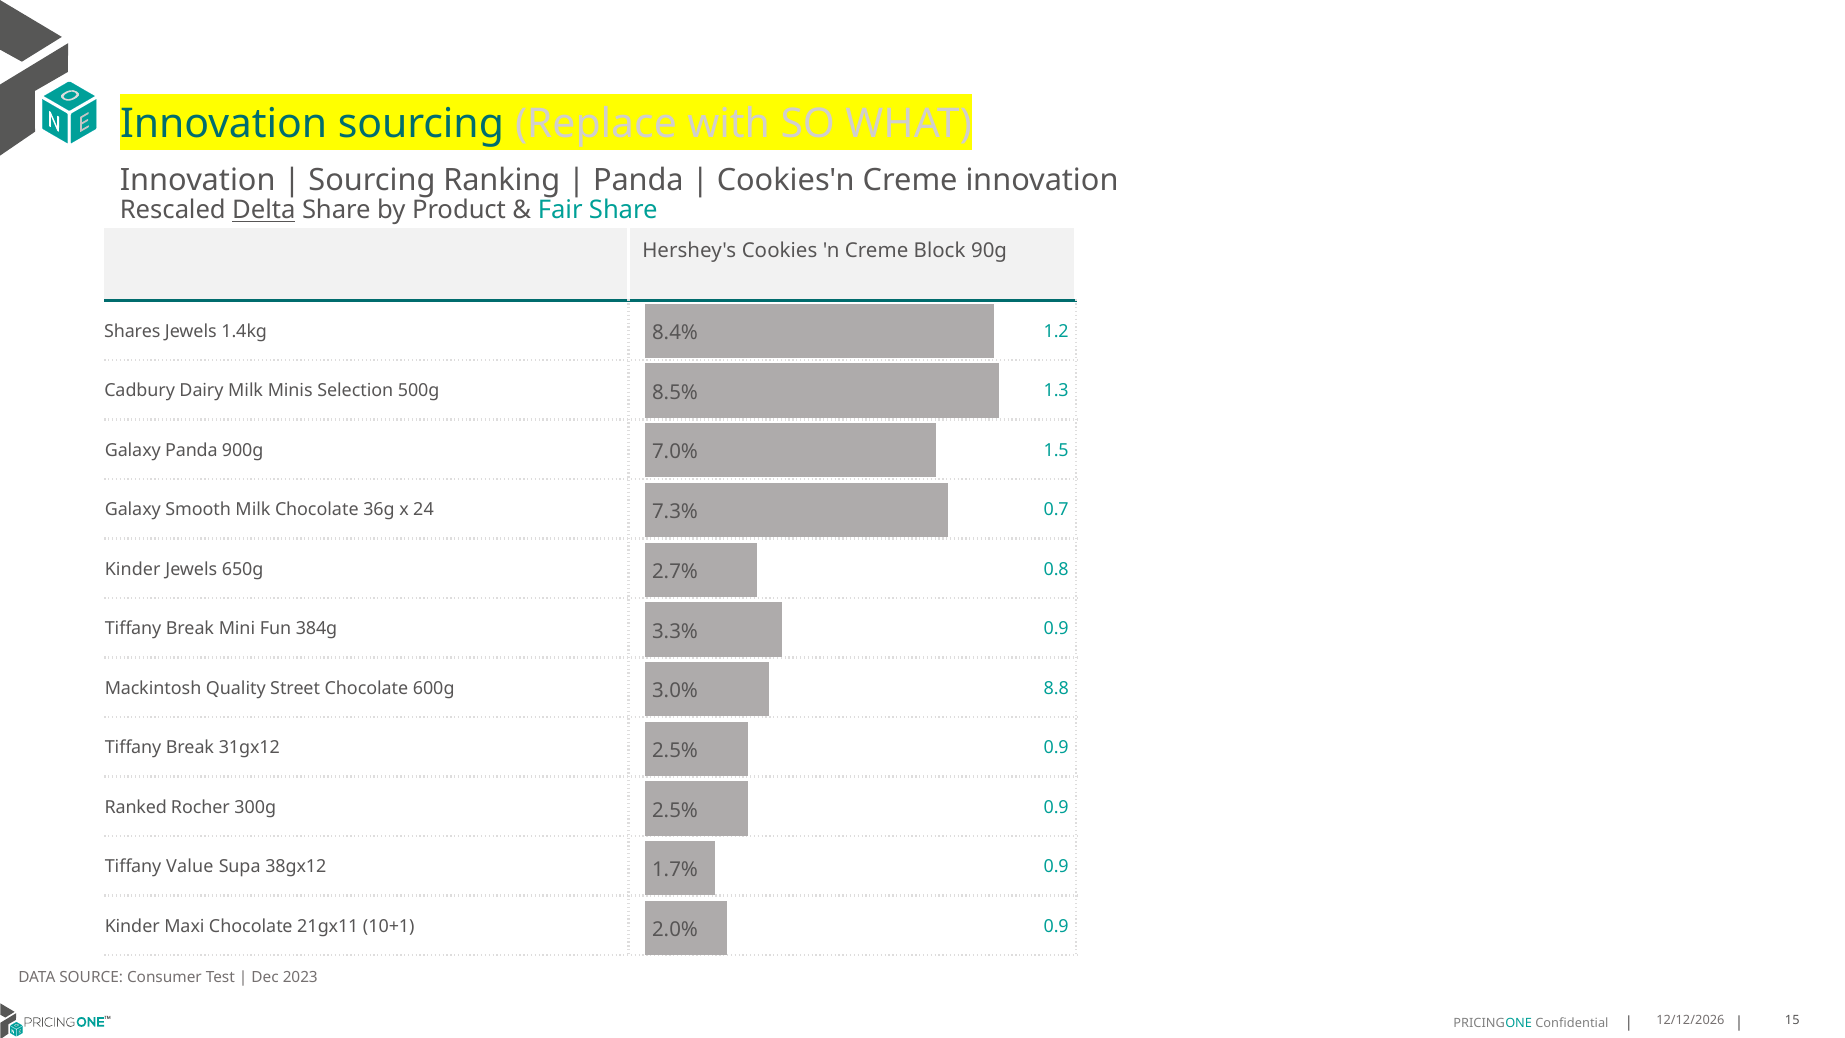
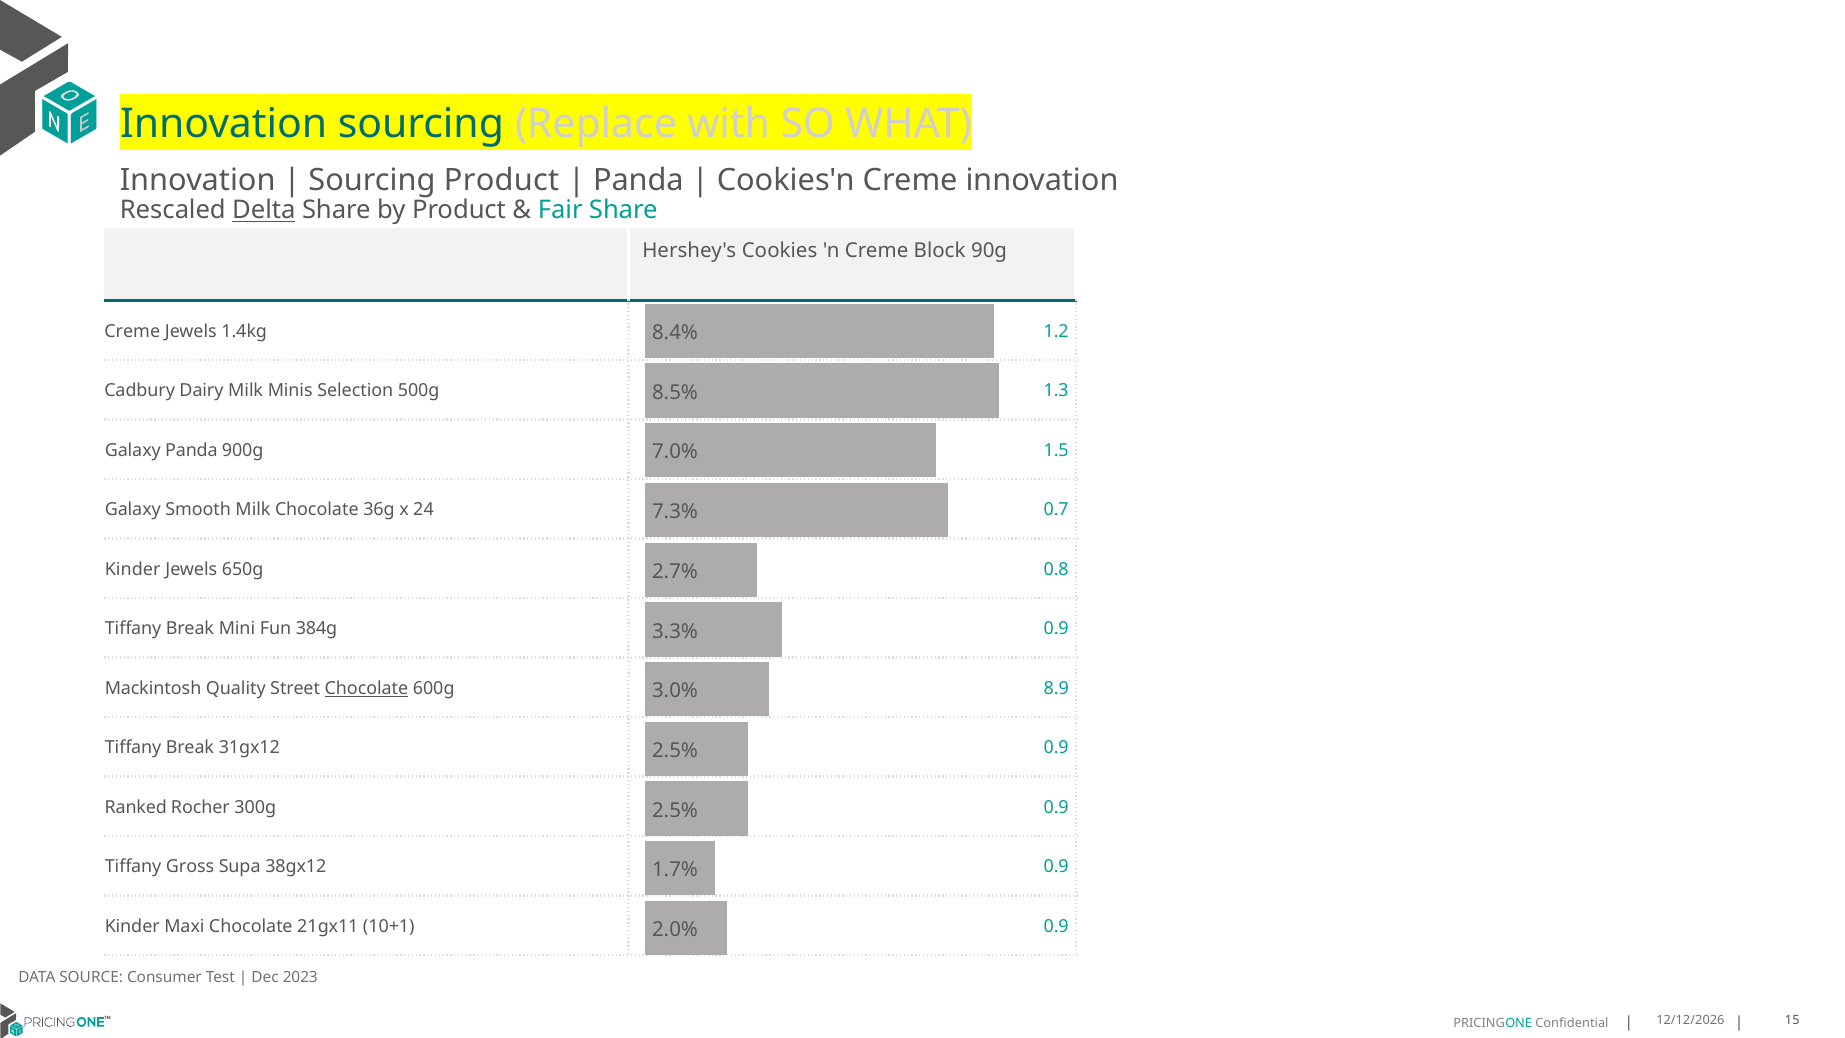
Sourcing Ranking: Ranking -> Product (502, 180)
Shares: Shares -> Creme (132, 331)
Chocolate underline: none -> present (366, 688)
8.8: 8.8 -> 8.9 (1056, 688)
Value: Value -> Gross (190, 867)
